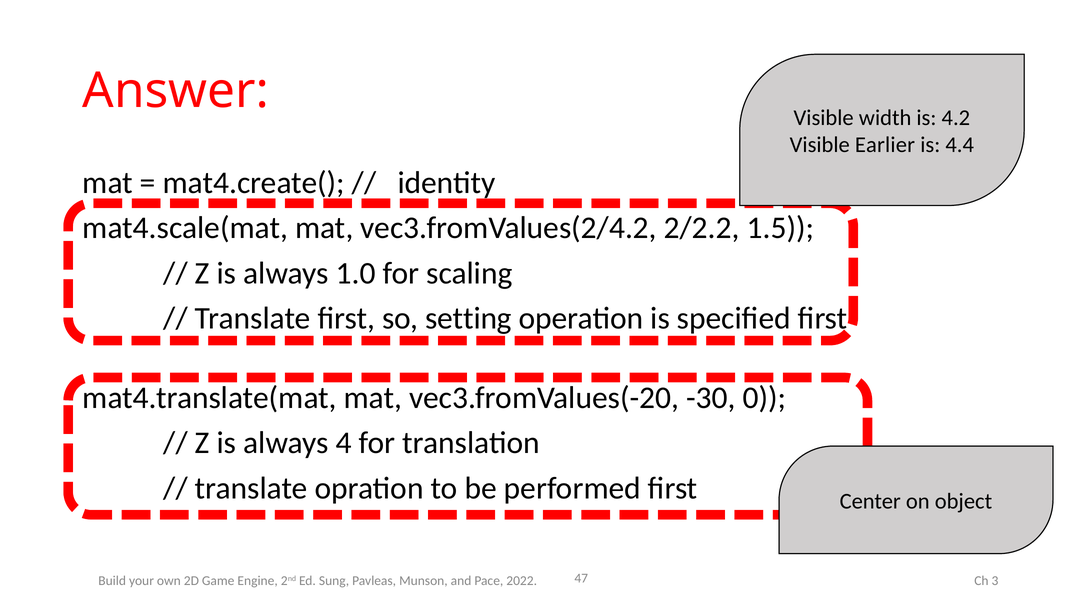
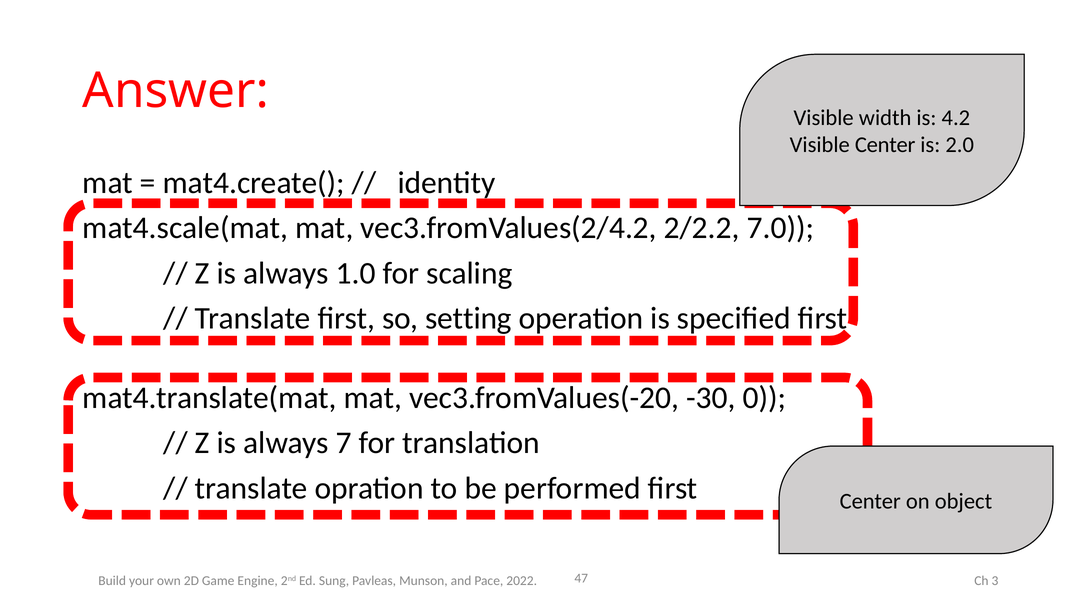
Visible Earlier: Earlier -> Center (885, 145)
4.4: 4.4 -> 2.0 (960, 145)
1.5: 1.5 -> 7.0 (780, 228)
4: 4 -> 7 (344, 443)
